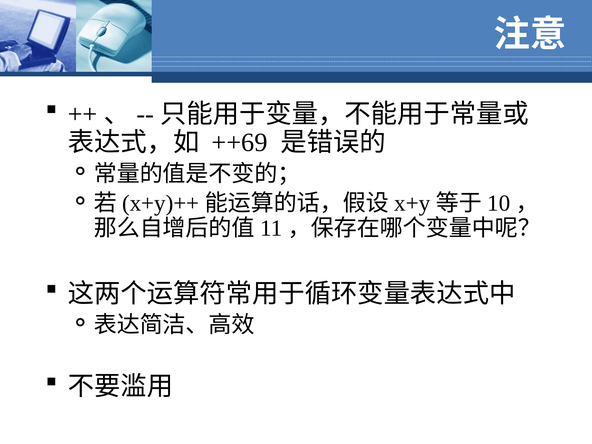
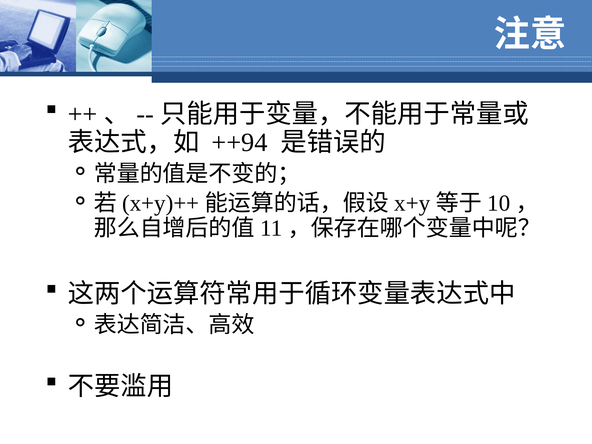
++69: ++69 -> ++94 (240, 142)
